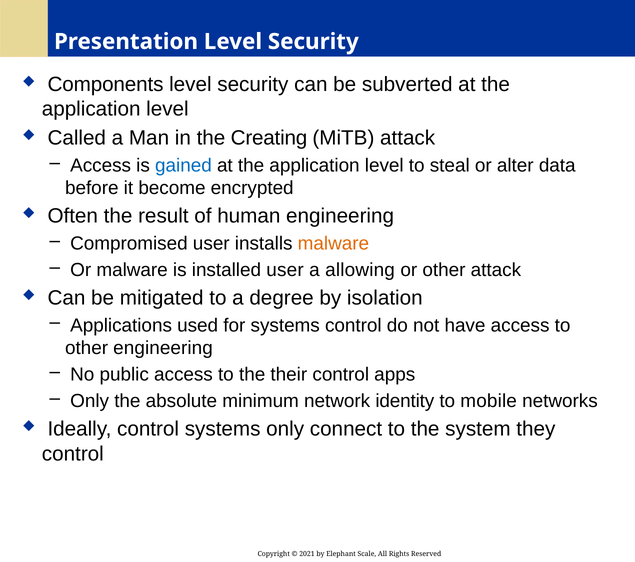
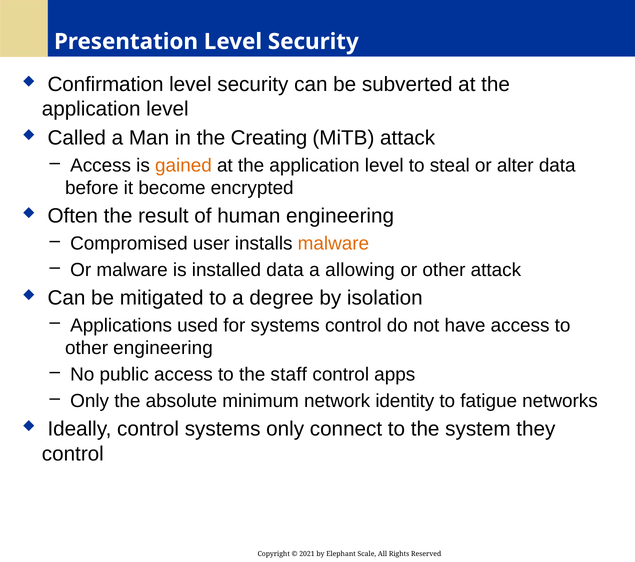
Components: Components -> Confirmation (106, 84)
gained colour: blue -> orange (183, 165)
installed user: user -> data (285, 270)
their: their -> staff (289, 375)
mobile: mobile -> fatigue (489, 401)
